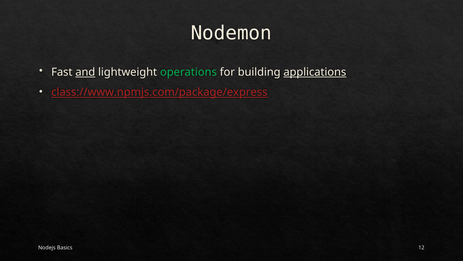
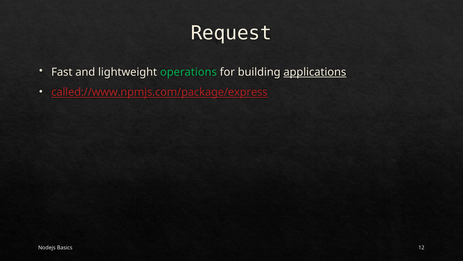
Nodemon: Nodemon -> Request (231, 33)
and underline: present -> none (85, 72)
class://www.npmjs.com/package/express: class://www.npmjs.com/package/express -> called://www.npmjs.com/package/express (159, 92)
